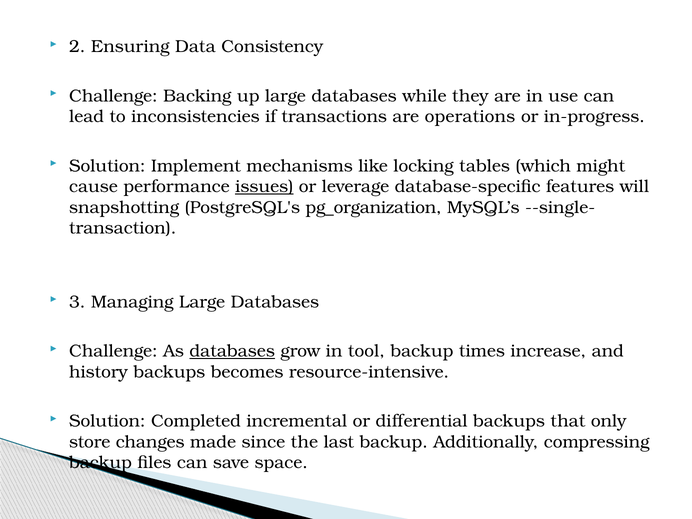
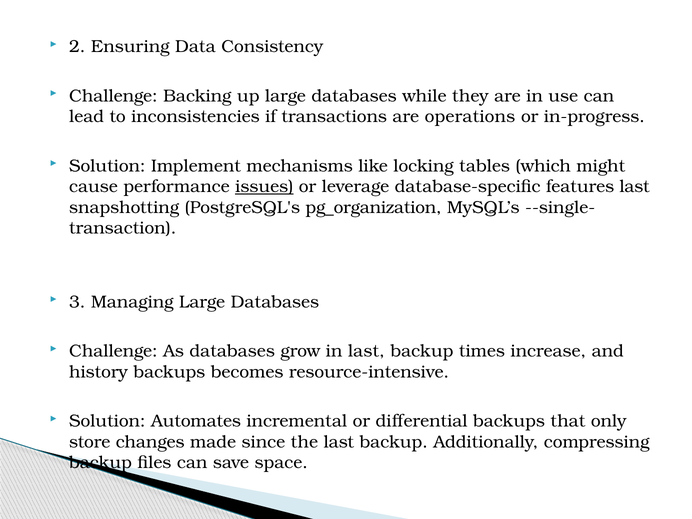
features will: will -> last (635, 187)
databases underline: present -> none (232, 351)
in tool: tool -> last (366, 351)
Completed: Completed -> Automates (196, 421)
